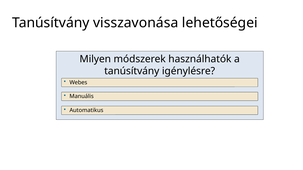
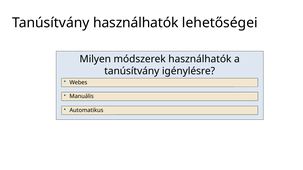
Tanúsítvány visszavonása: visszavonása -> használhatók (136, 23)
